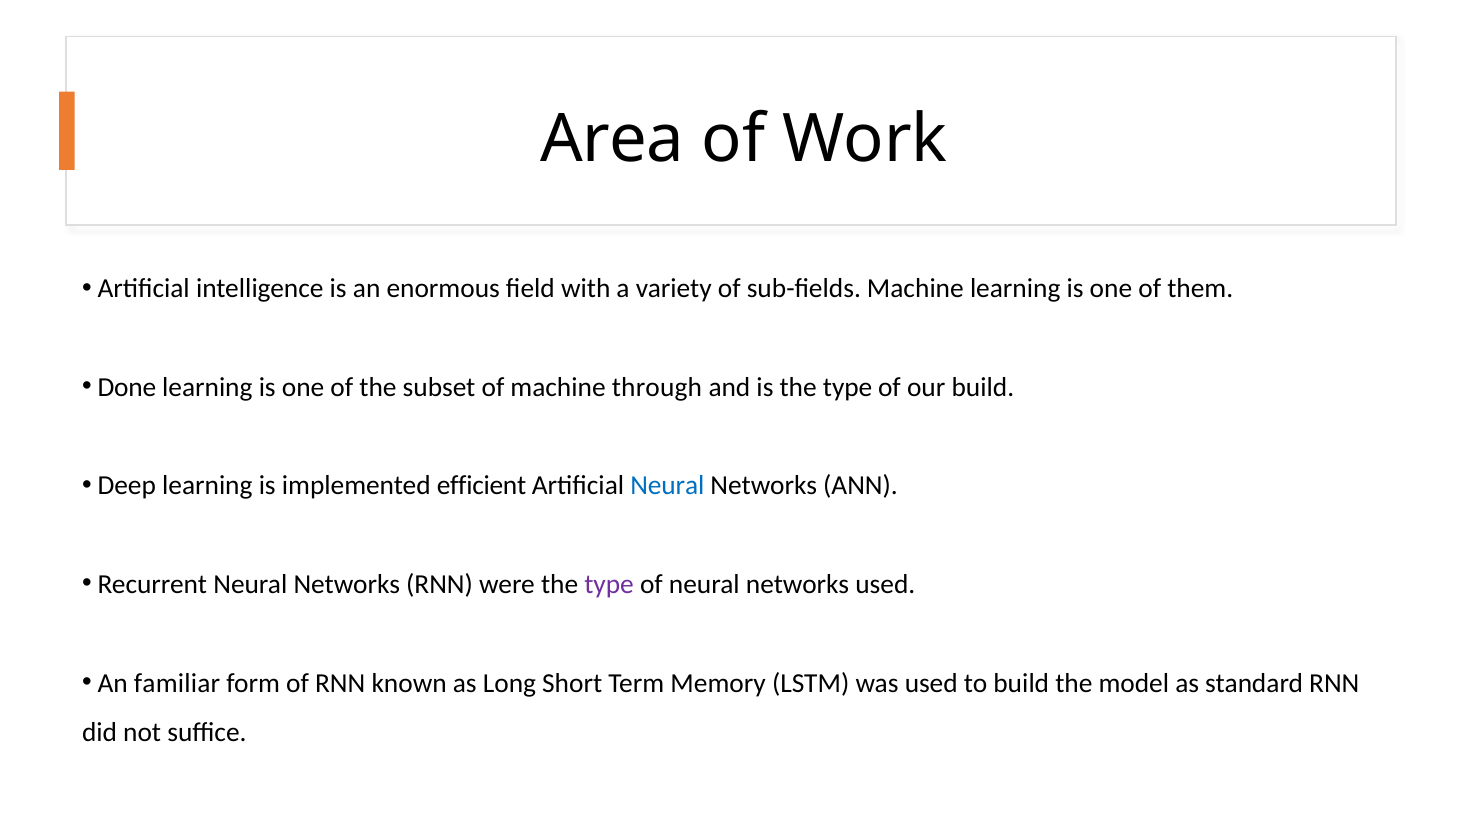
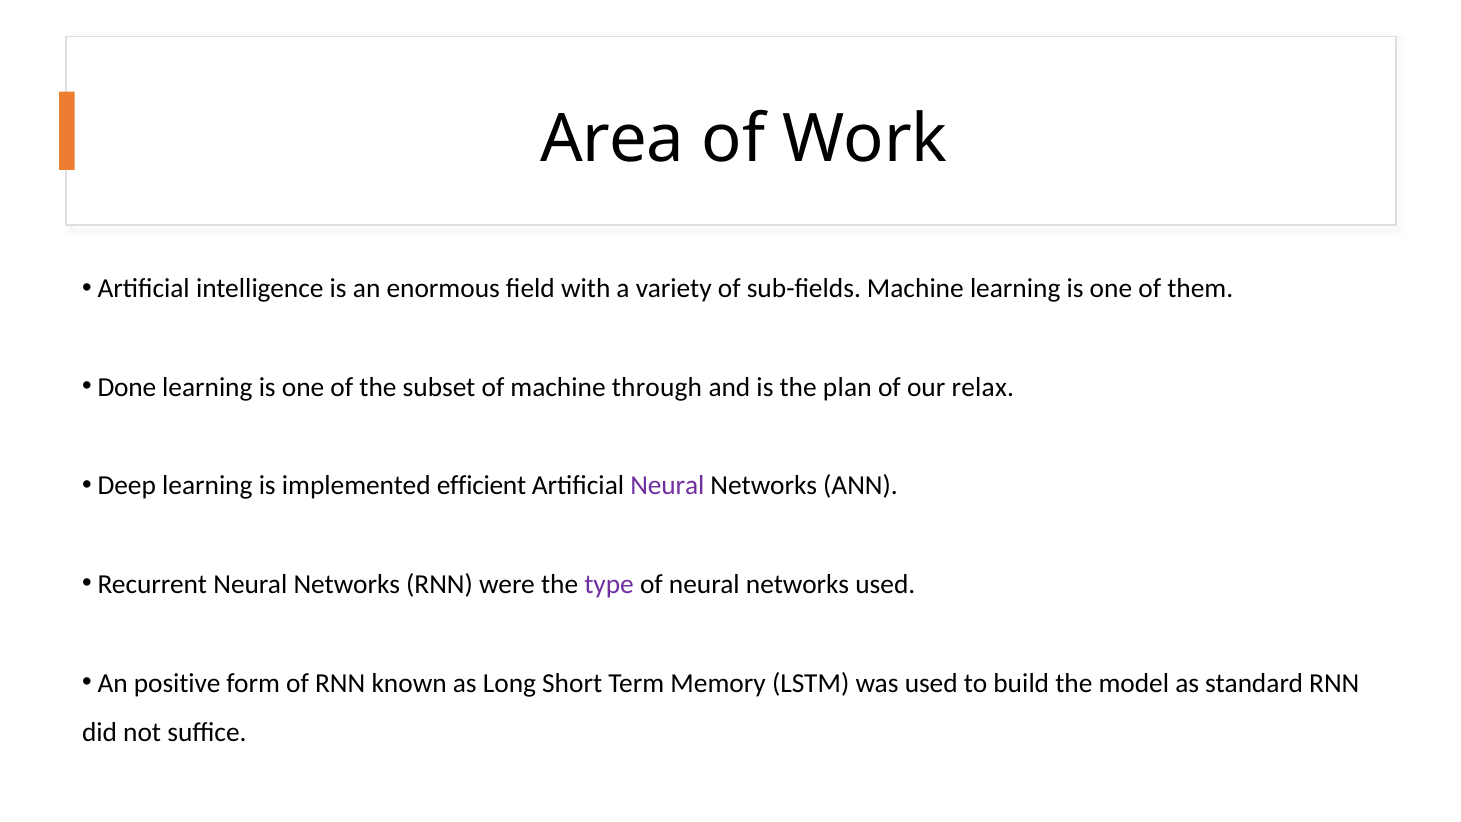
is the type: type -> plan (847, 387)
our build: build -> relax (983, 387)
Neural colour: blue -> purple (667, 486)
familiar: familiar -> positive (177, 683)
